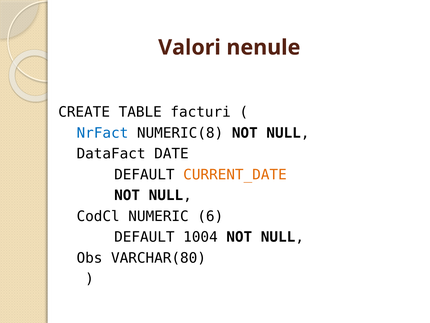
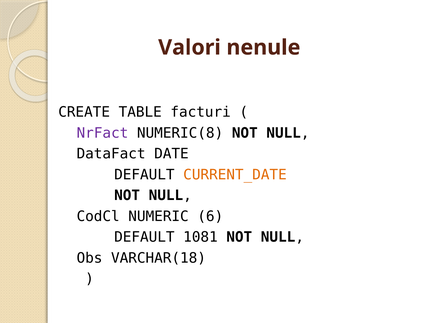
NrFact colour: blue -> purple (102, 133)
1004: 1004 -> 1081 (200, 237)
VARCHAR(80: VARCHAR(80 -> VARCHAR(18 (159, 258)
